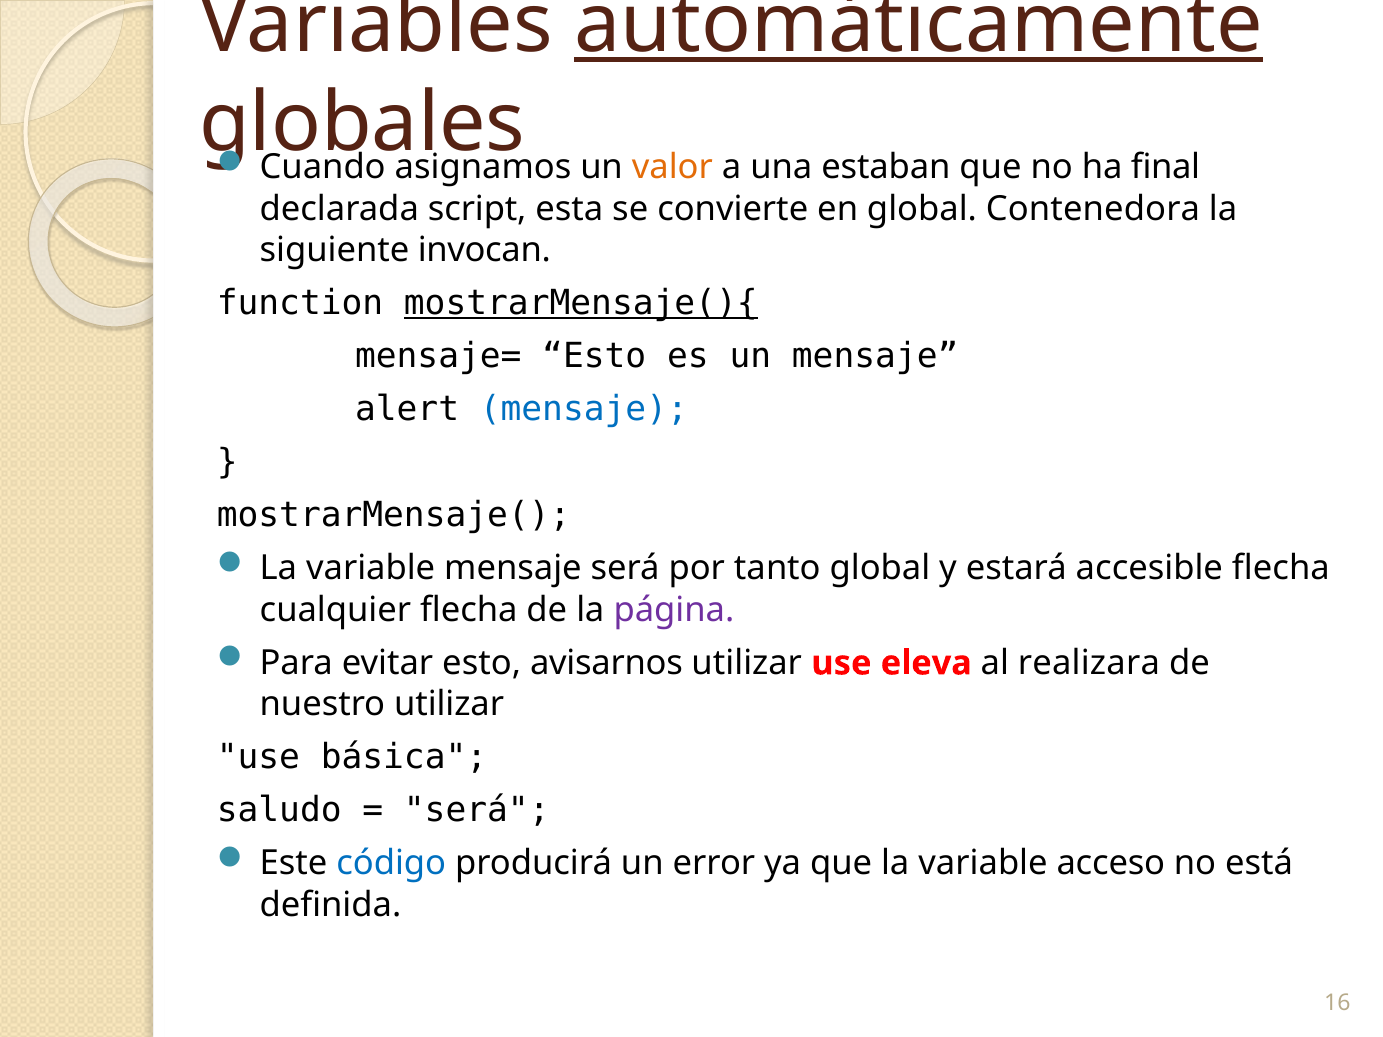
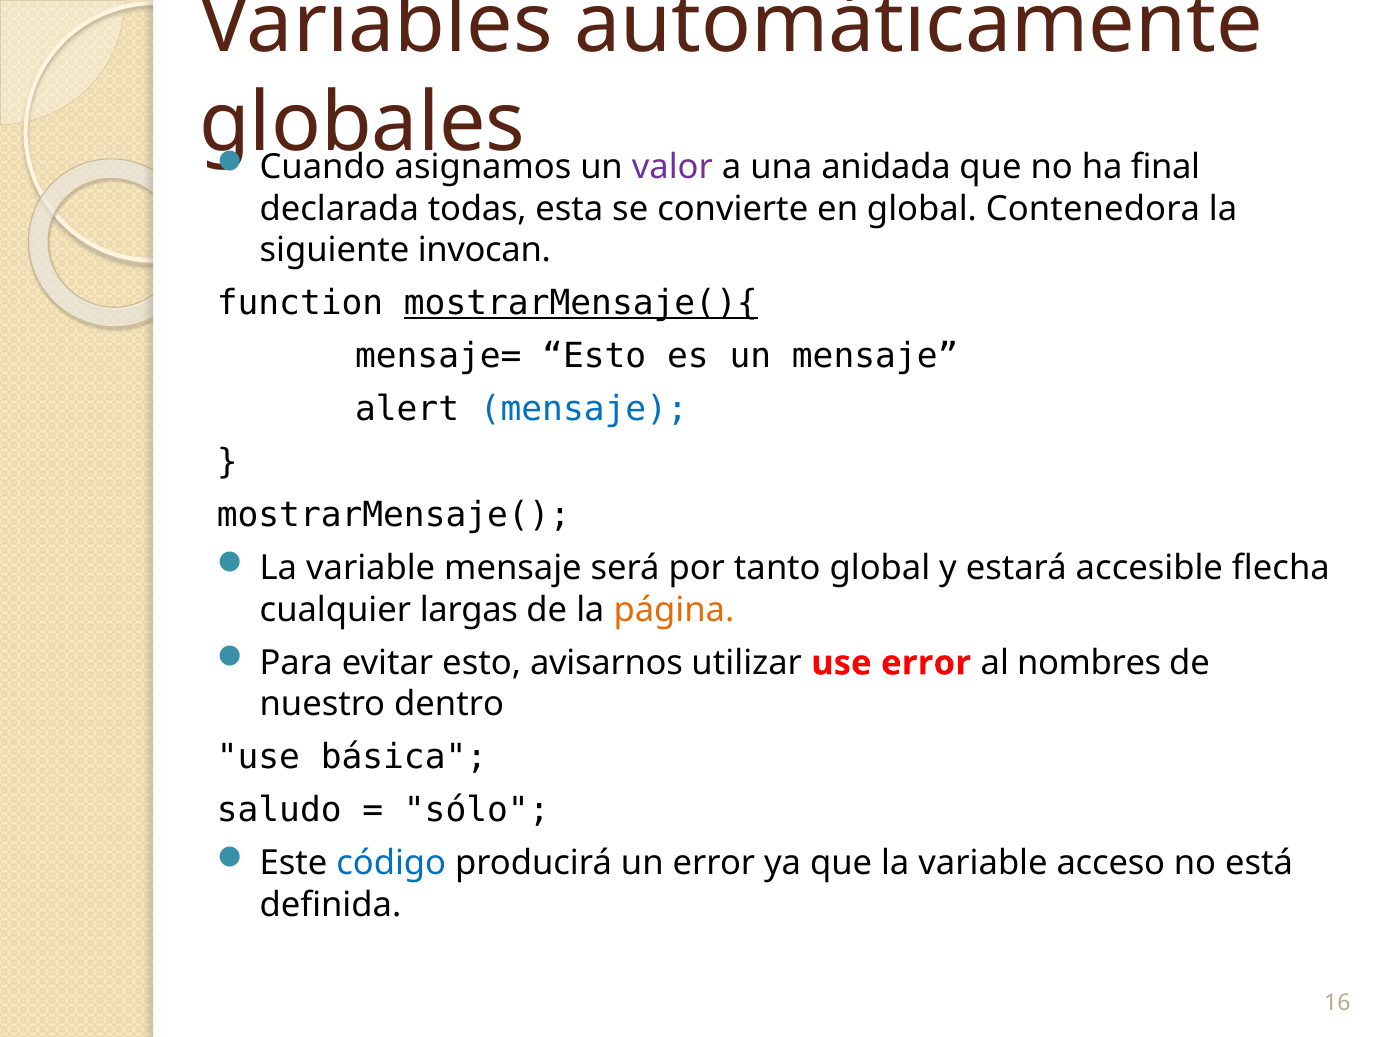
automáticamente underline: present -> none (918, 24)
valor colour: orange -> purple (672, 168)
estaban: estaban -> anidada (886, 168)
script: script -> todas (477, 209)
cualquier flecha: flecha -> largas (469, 610)
página colour: purple -> orange (674, 610)
use eleva: eleva -> error (926, 663)
realizara: realizara -> nombres (1089, 663)
nuestro utilizar: utilizar -> dentro (449, 705)
será: será -> sólo (477, 811)
